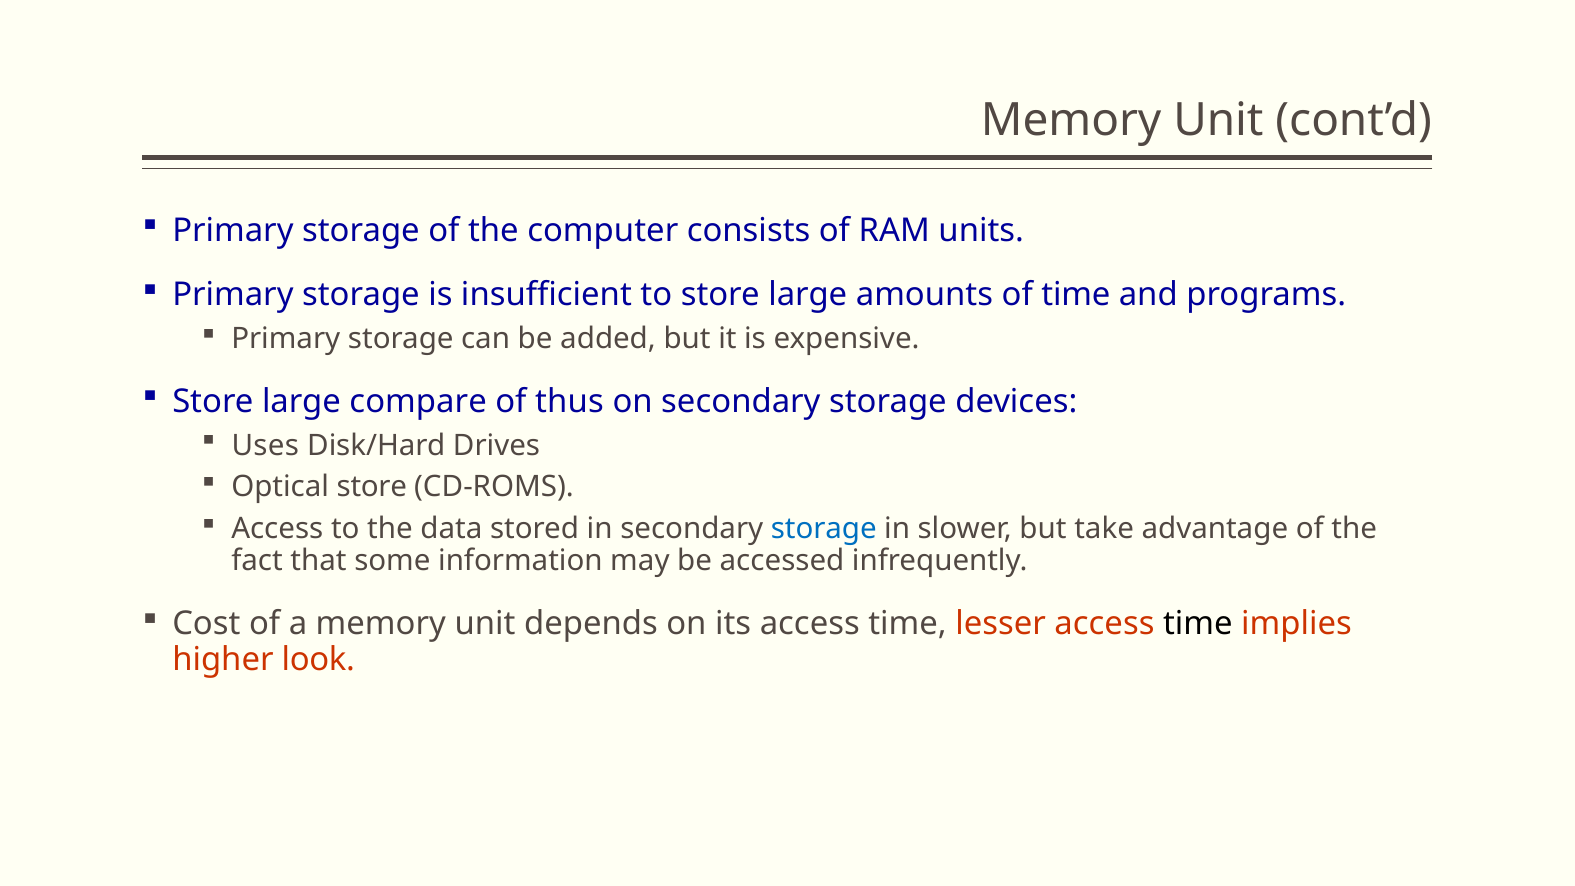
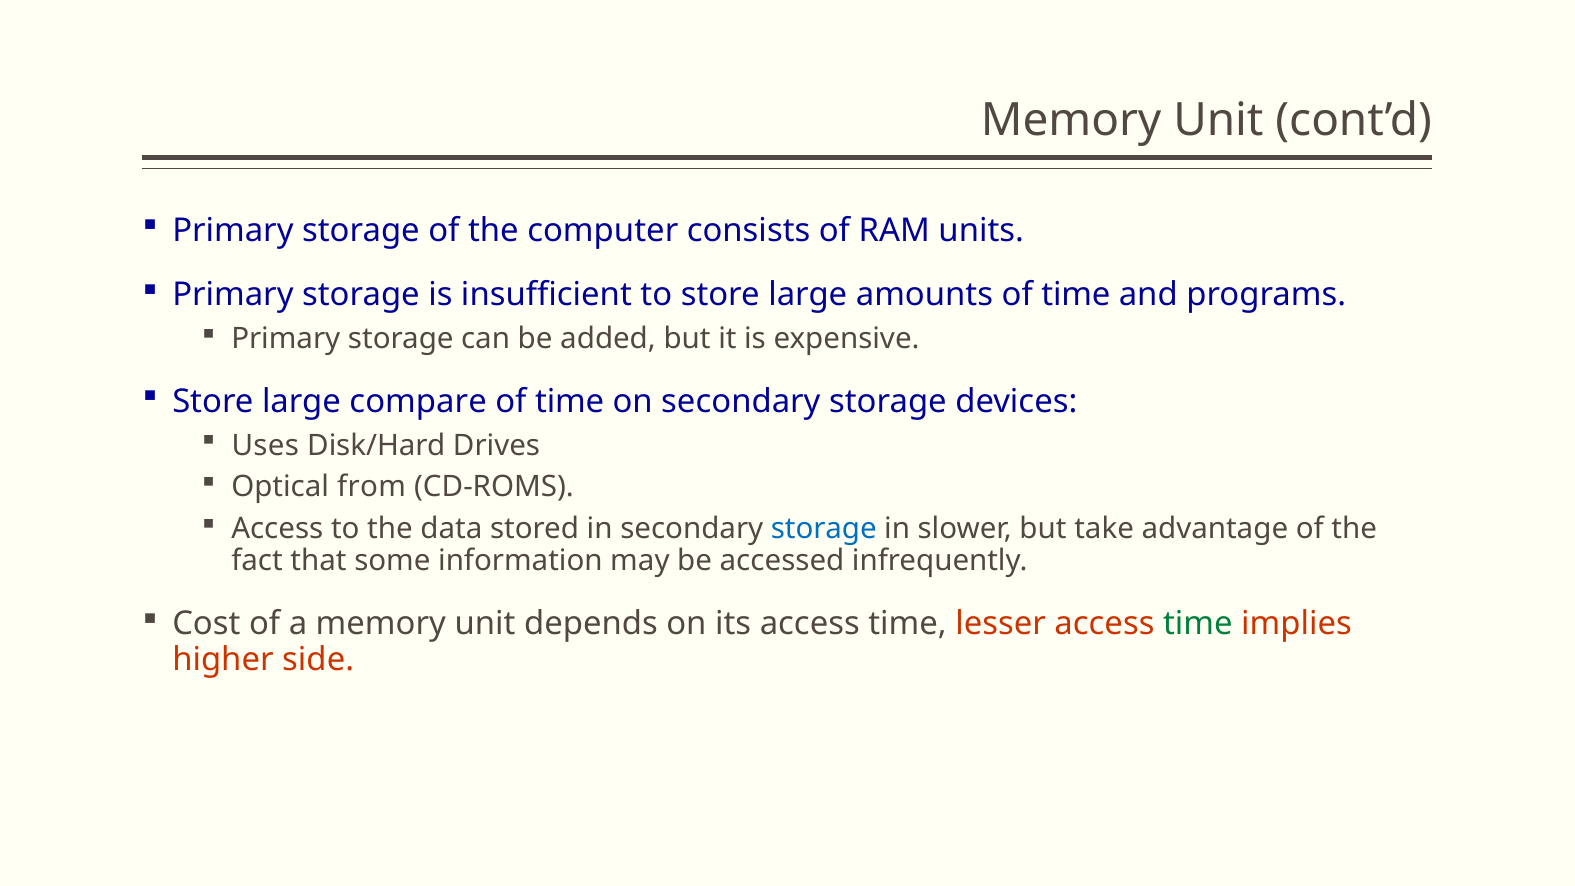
thus: thus -> time (570, 402)
Optical store: store -> from (372, 487)
time colour: black -> green (1198, 624)
look: look -> side (318, 659)
